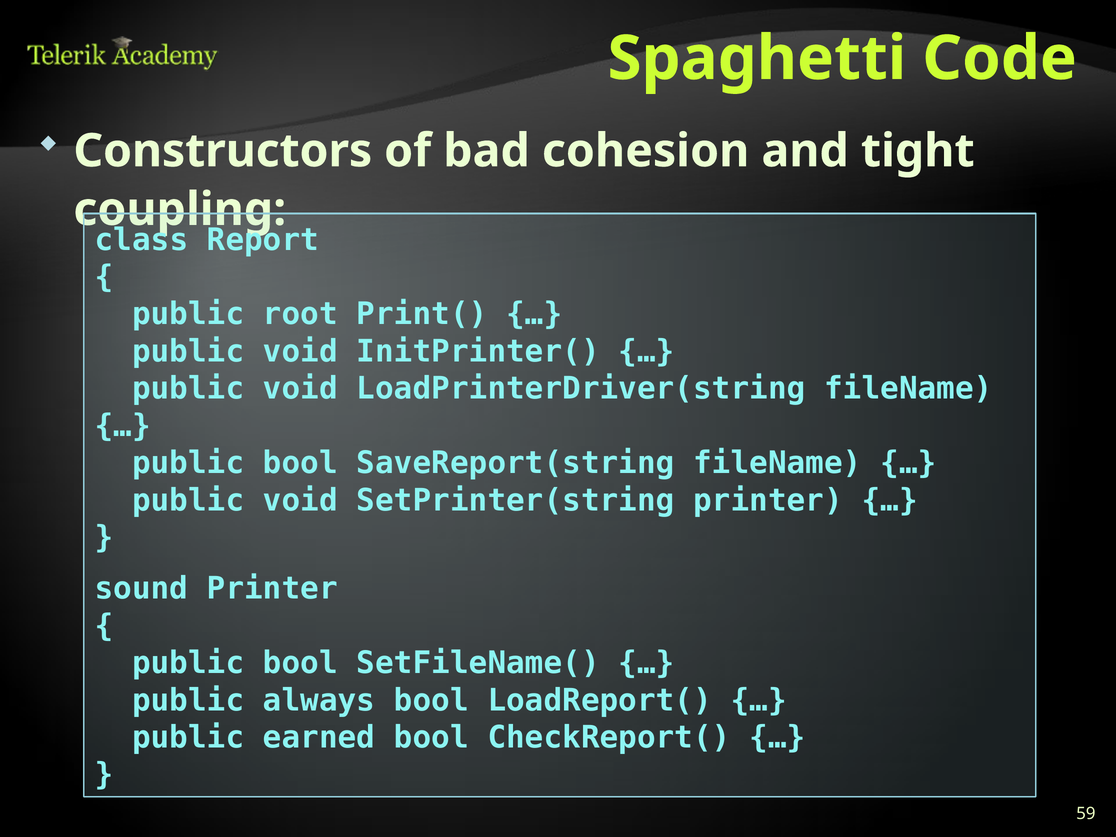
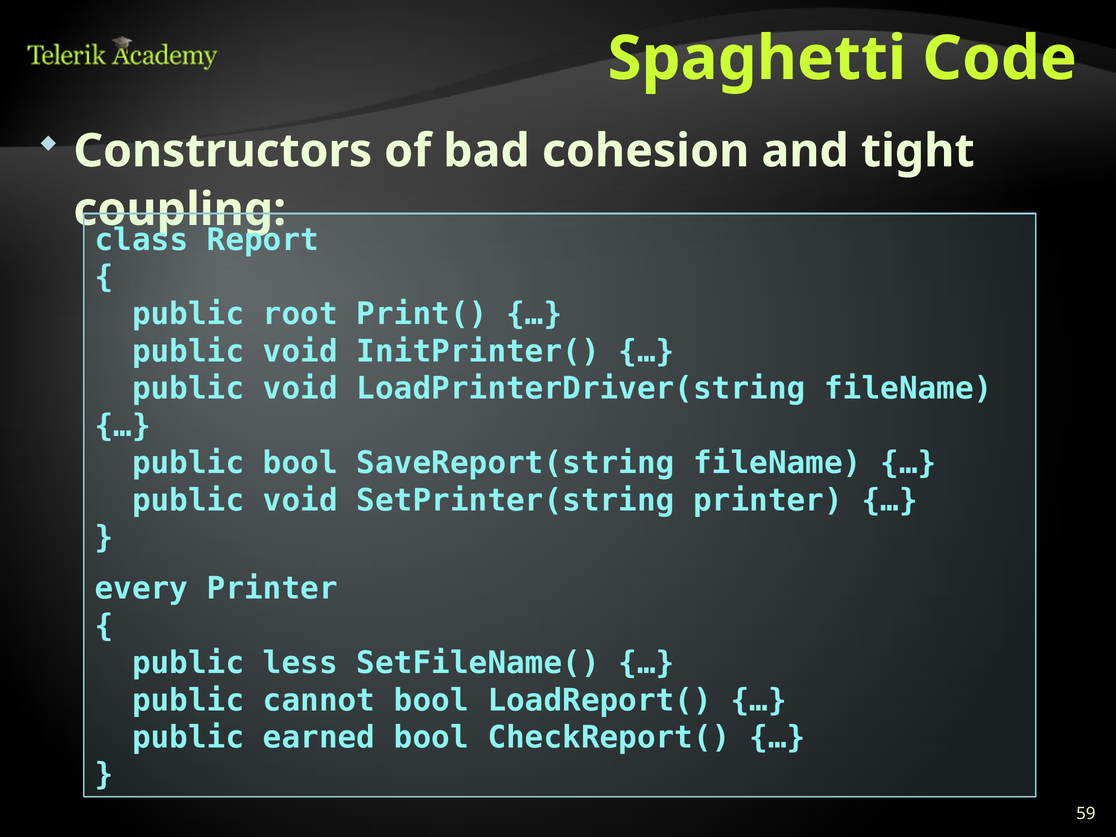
sound: sound -> every (141, 589)
bool: bool -> less (300, 663)
always: always -> cannot (319, 700)
